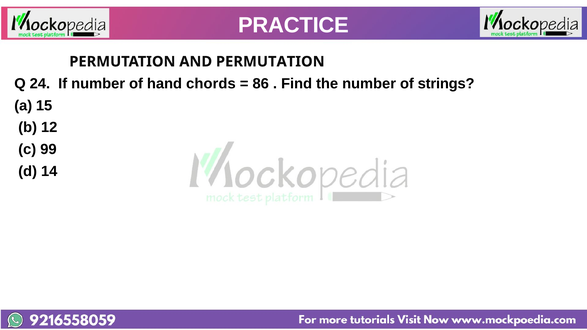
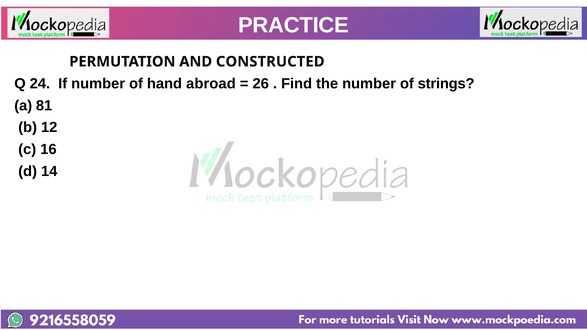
AND PERMUTATION: PERMUTATION -> CONSTRUCTED (270, 62)
chords: chords -> abroad (211, 84)
86: 86 -> 26 (261, 84)
15: 15 -> 81 (44, 106)
99: 99 -> 16 (48, 150)
